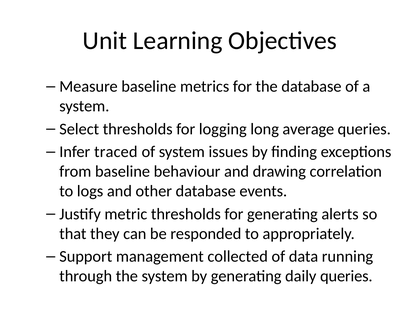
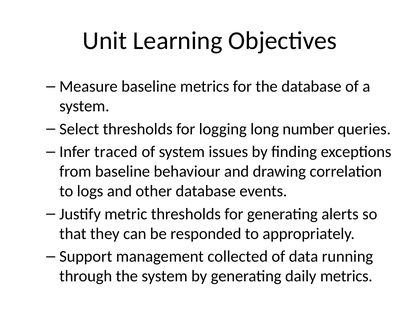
average: average -> number (308, 129)
daily queries: queries -> metrics (346, 276)
